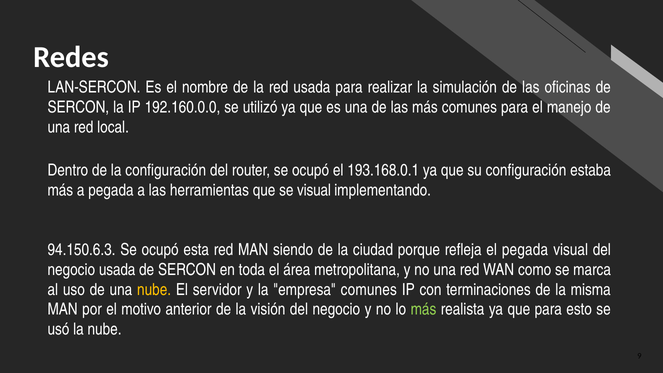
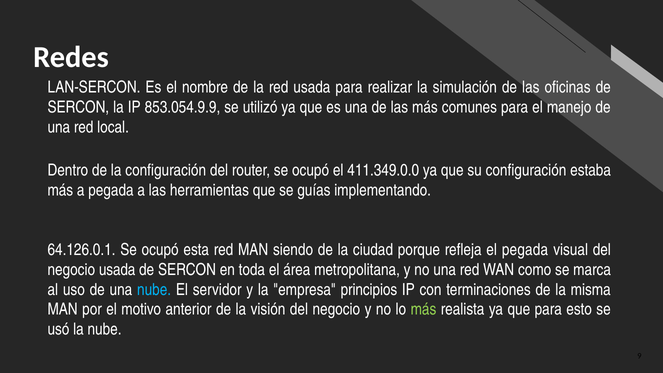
192.160.0.0: 192.160.0.0 -> 853.054.9.9 (182, 107)
193.168.0.1: 193.168.0.1 -> 411.349.0.0 (383, 170)
se visual: visual -> guías (314, 190)
94.150.6.3: 94.150.6.3 -> 64.126.0.1 (82, 250)
nube colour: yellow -> light blue (154, 290)
empresa comunes: comunes -> principios (369, 290)
